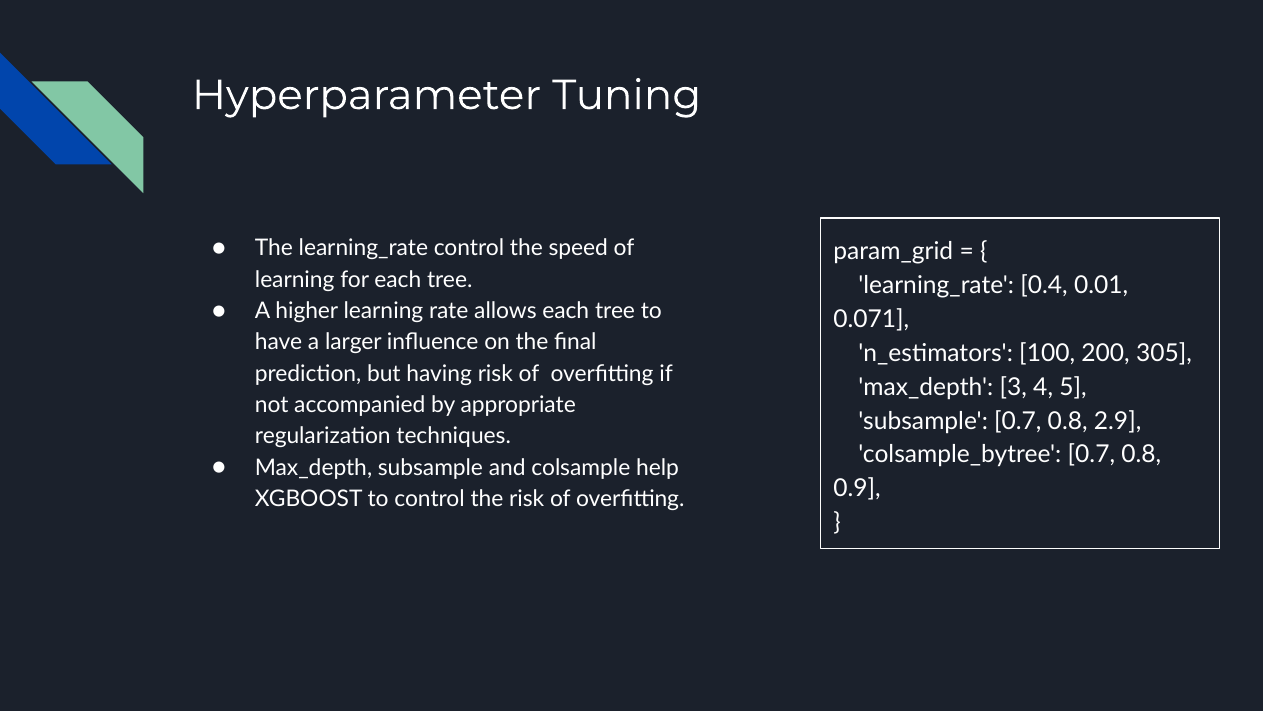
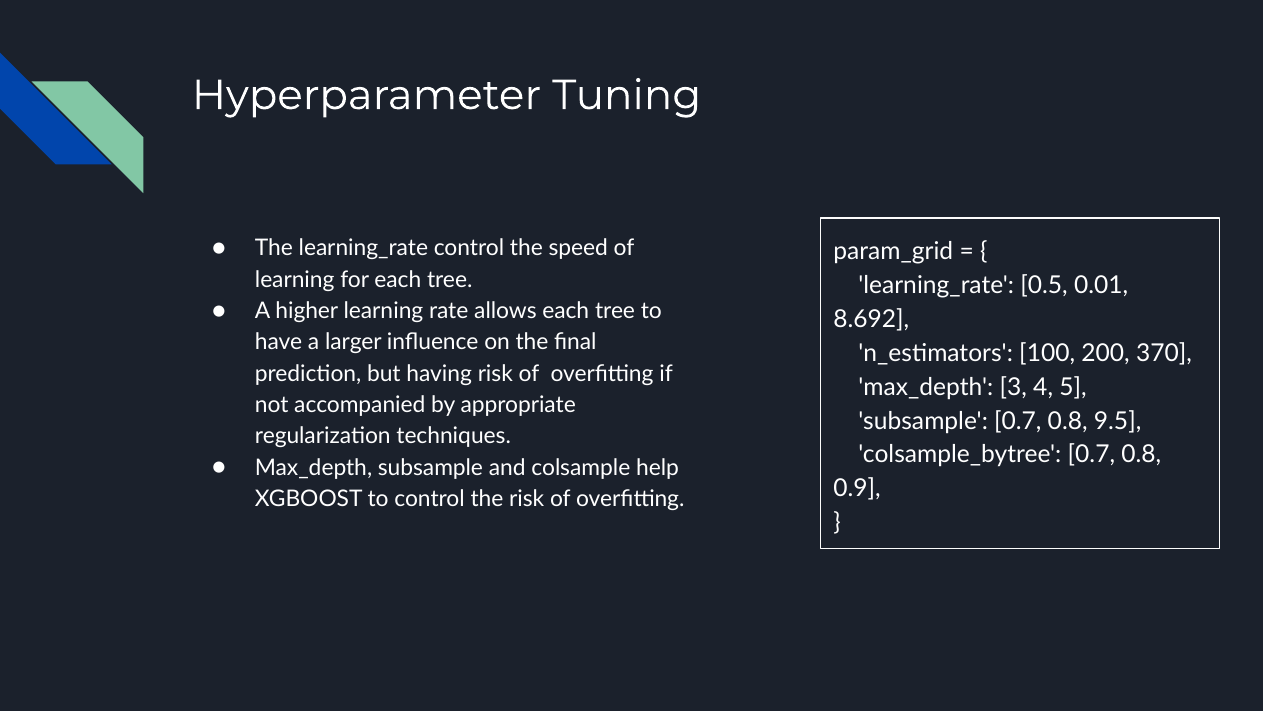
0.4: 0.4 -> 0.5 (1044, 285)
0.071: 0.071 -> 8.692 (871, 319)
305: 305 -> 370 (1164, 353)
2.9: 2.9 -> 9.5 (1118, 421)
